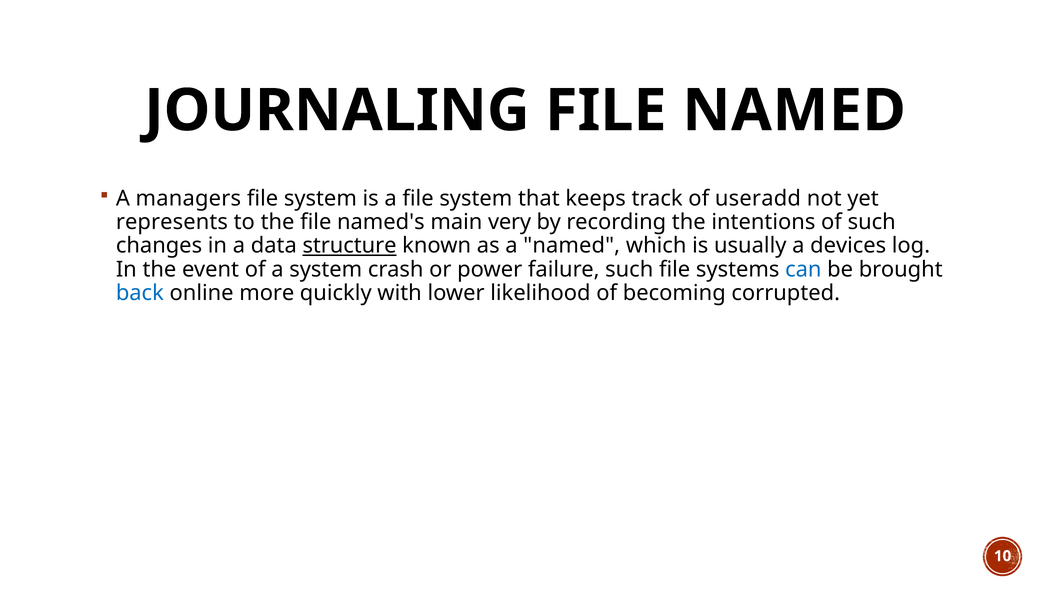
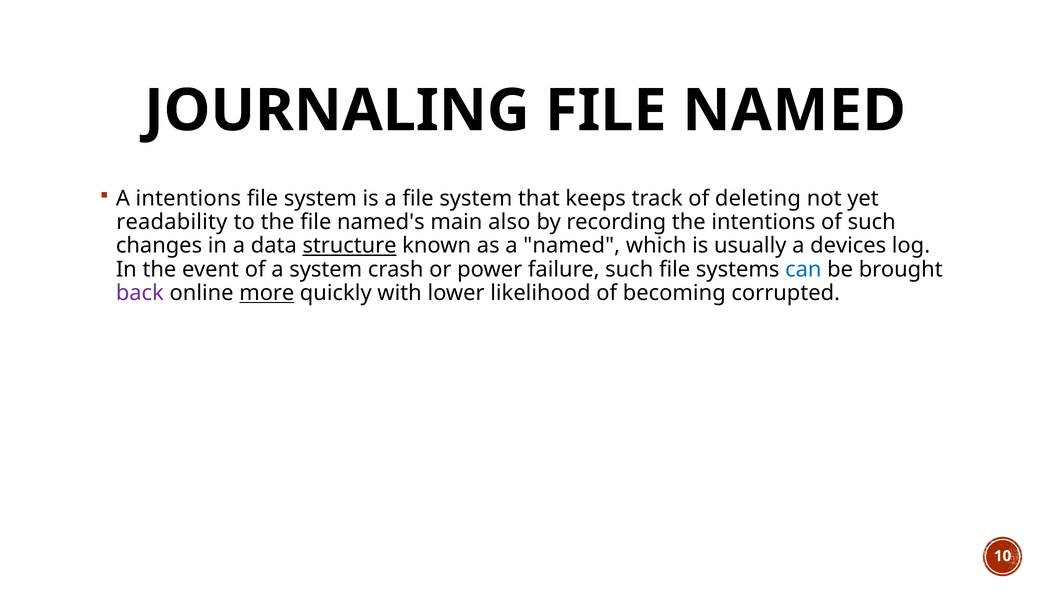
A managers: managers -> intentions (188, 199)
useradd: useradd -> deleting (758, 199)
represents: represents -> readability (172, 222)
very: very -> also (509, 222)
back colour: blue -> purple (140, 293)
more underline: none -> present (267, 293)
